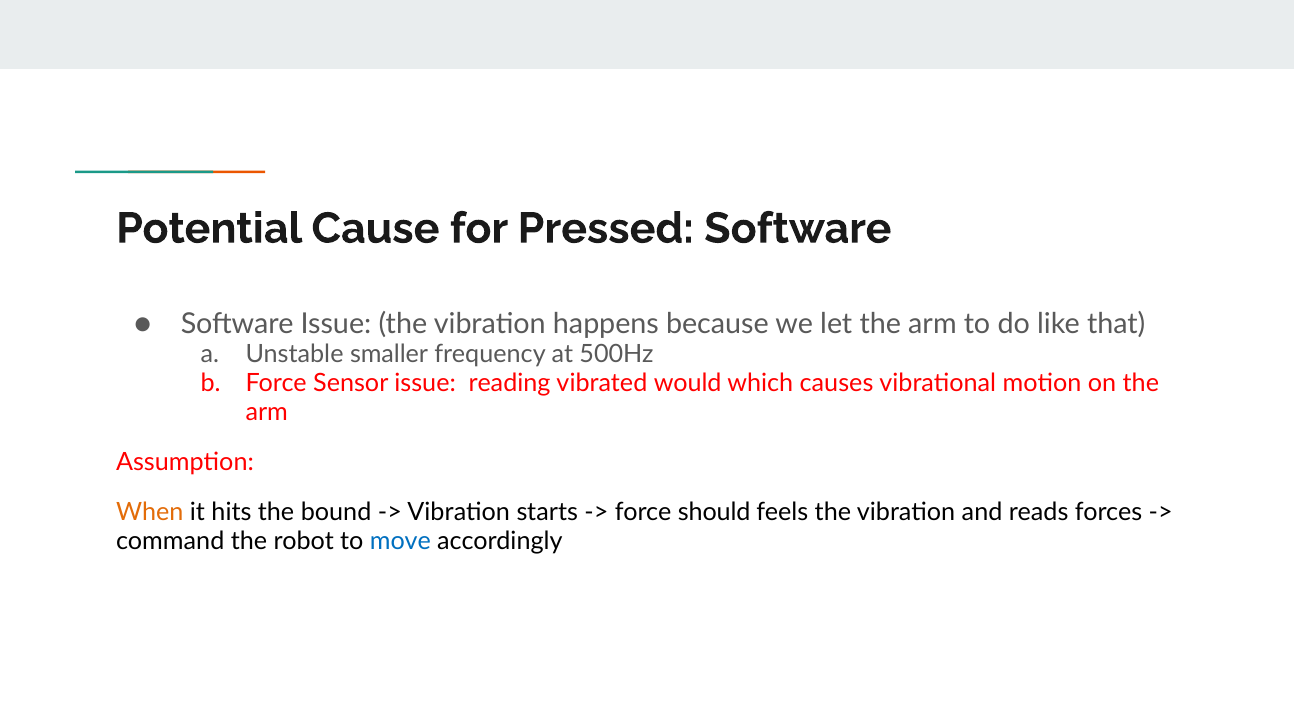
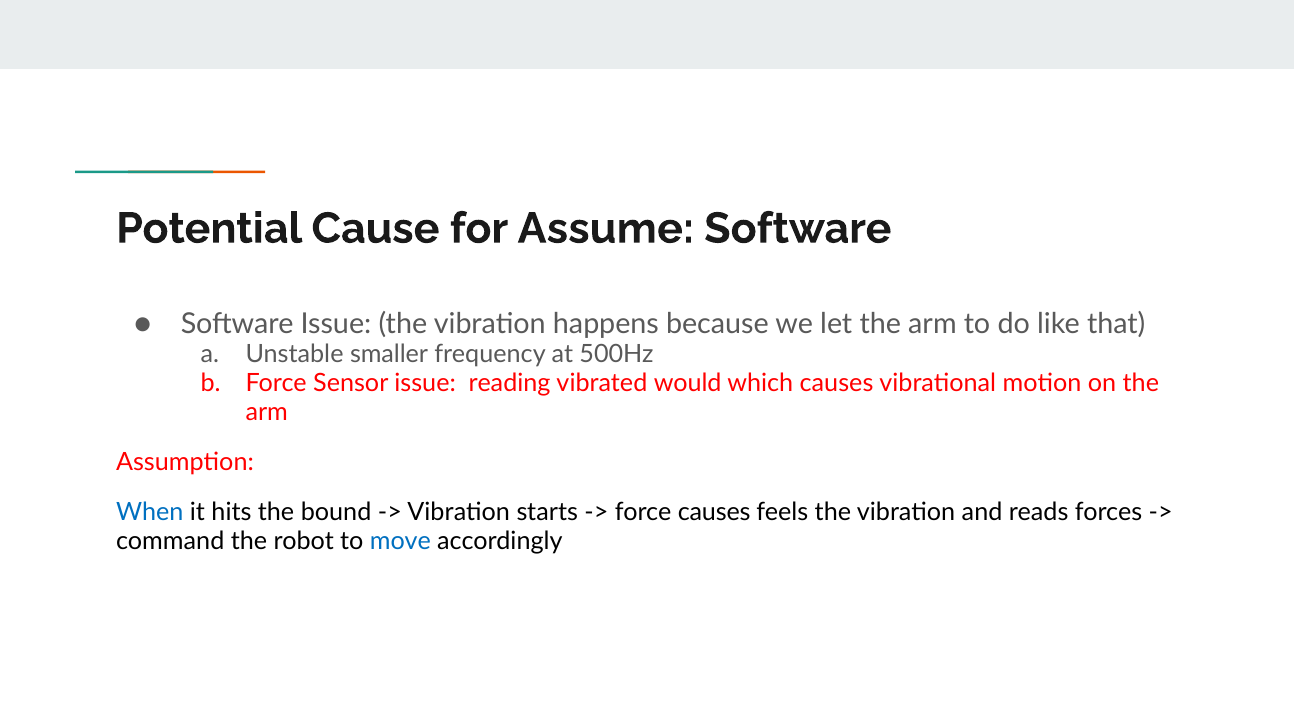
Pressed: Pressed -> Assume (606, 228)
When colour: orange -> blue (150, 512)
force should: should -> causes (714, 512)
